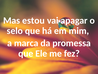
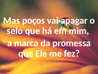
estou: estou -> poços (34, 20)
